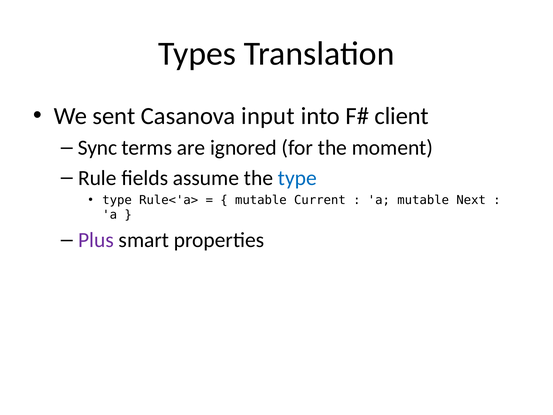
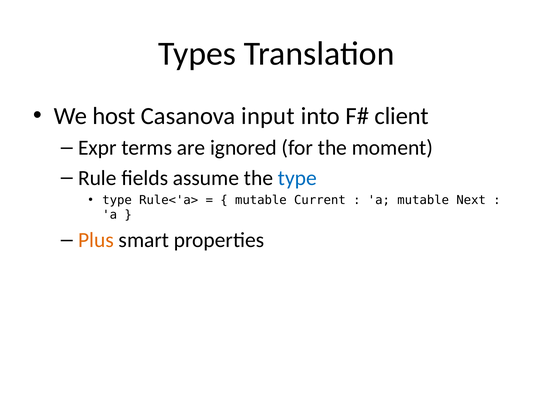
sent: sent -> host (114, 116)
Sync: Sync -> Expr (97, 148)
Plus colour: purple -> orange (96, 240)
